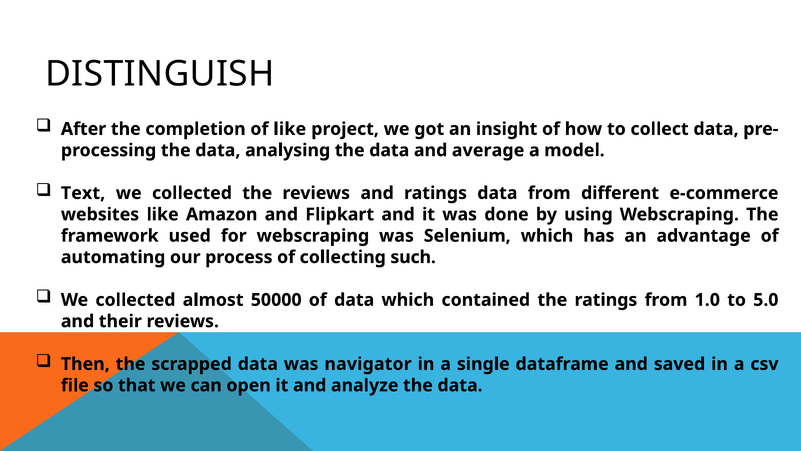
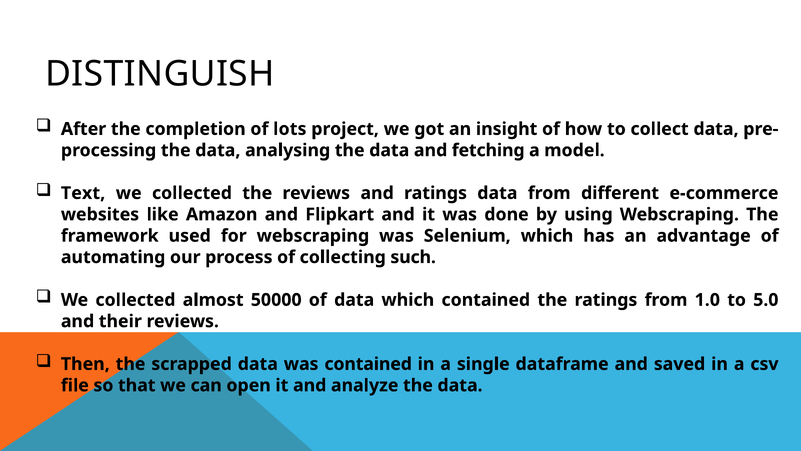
of like: like -> lots (290, 129)
average: average -> fetching (488, 150)
was navigator: navigator -> contained (368, 364)
